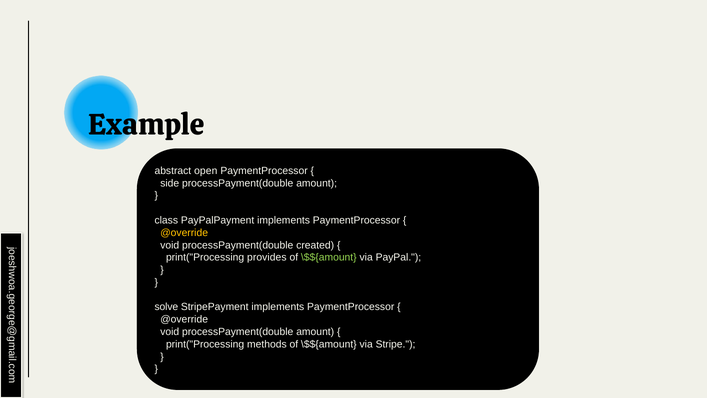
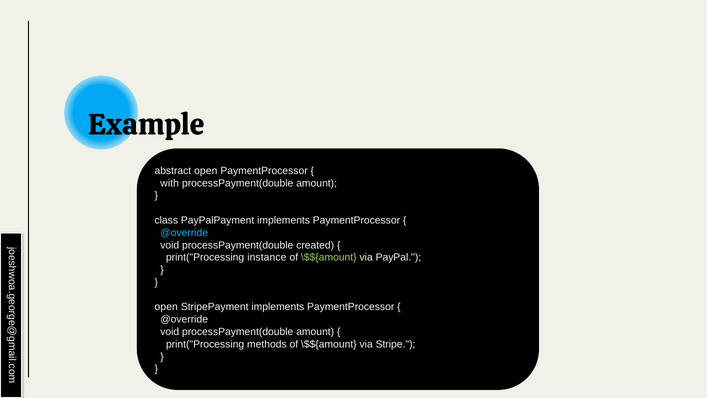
side: side -> with (170, 183)
@override colour: yellow -> light blue (184, 233)
provides: provides -> instance (267, 257)
solve: solve -> open (166, 307)
